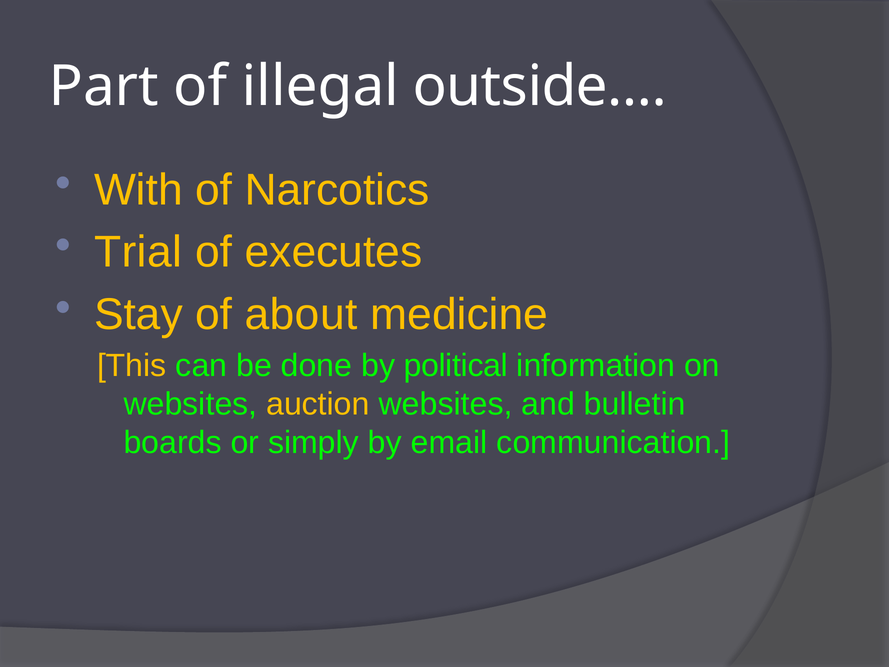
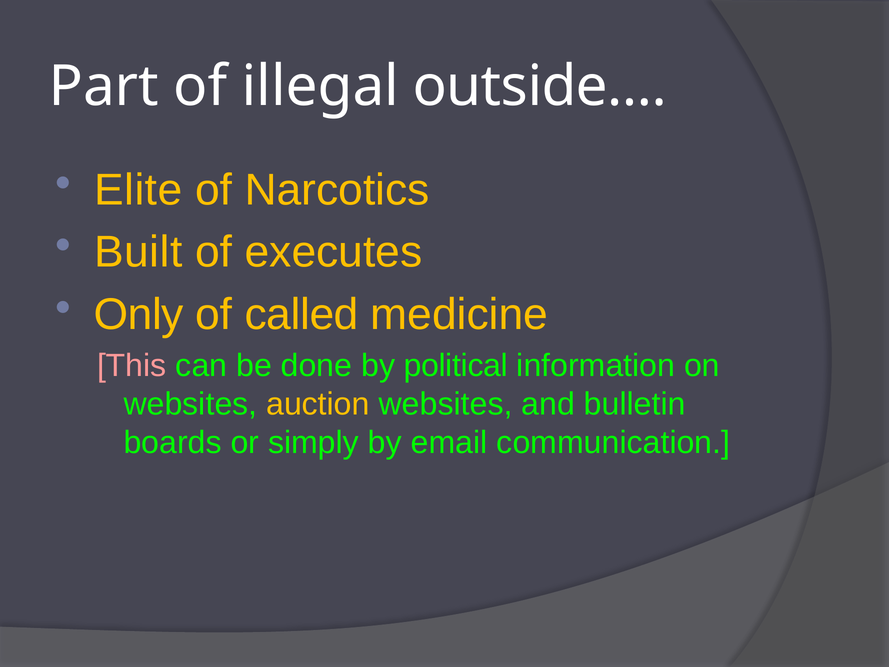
With: With -> Elite (138, 190)
Trial: Trial -> Built (138, 252)
Stay: Stay -> Only (139, 314)
about: about -> called (302, 314)
This colour: yellow -> pink (132, 366)
